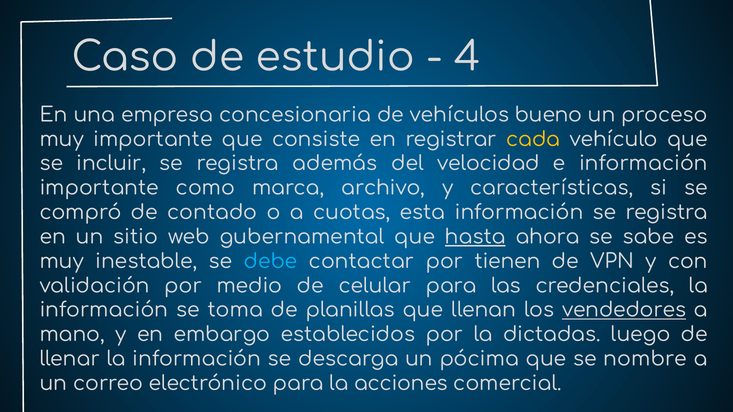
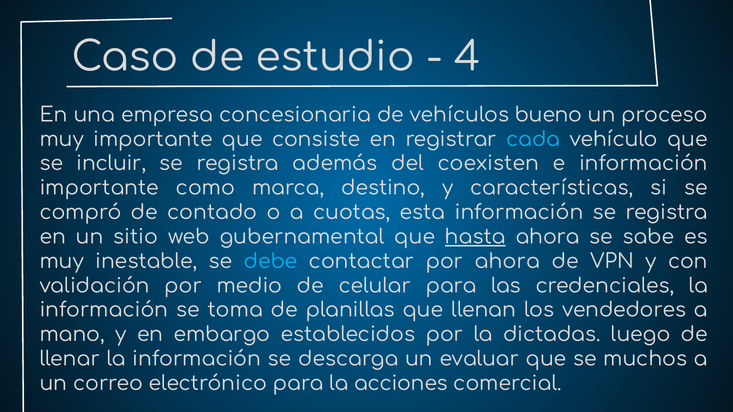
cada colour: yellow -> light blue (533, 139)
velocidad: velocidad -> coexisten (488, 164)
archivo: archivo -> destino (383, 188)
por tienen: tienen -> ahora (507, 262)
vendedores underline: present -> none (624, 311)
pócima: pócima -> evaluar (479, 359)
nombre: nombre -> muchos (645, 359)
